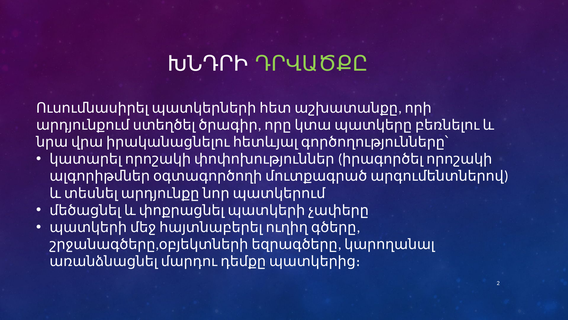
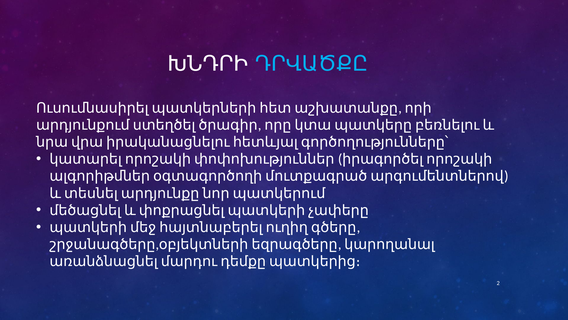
ԴՐՎԱԾՔԸ colour: light green -> light blue (312, 64)
